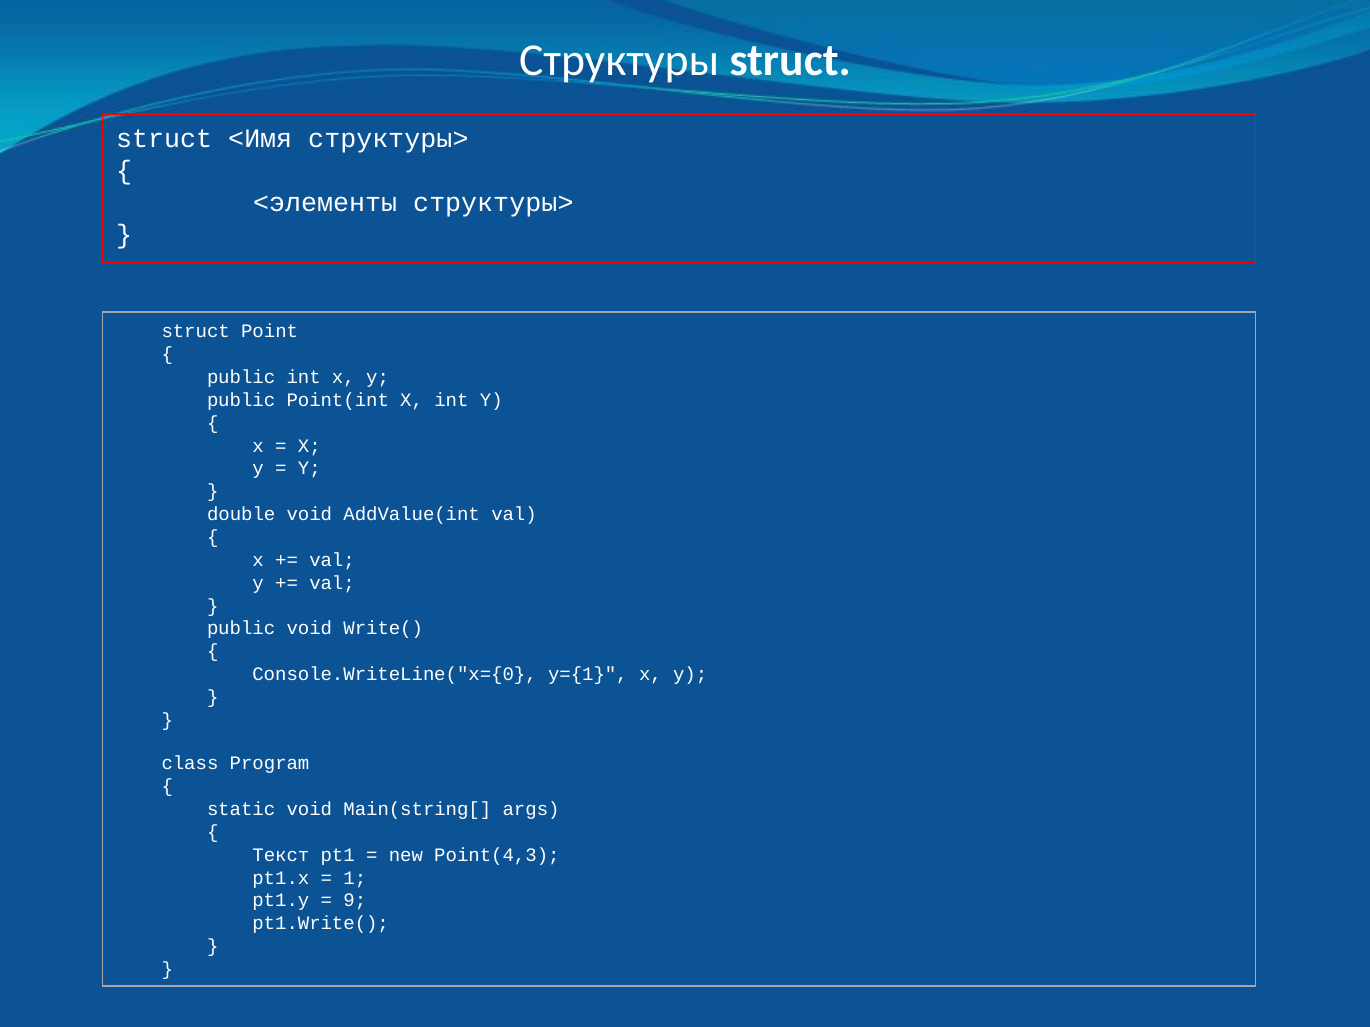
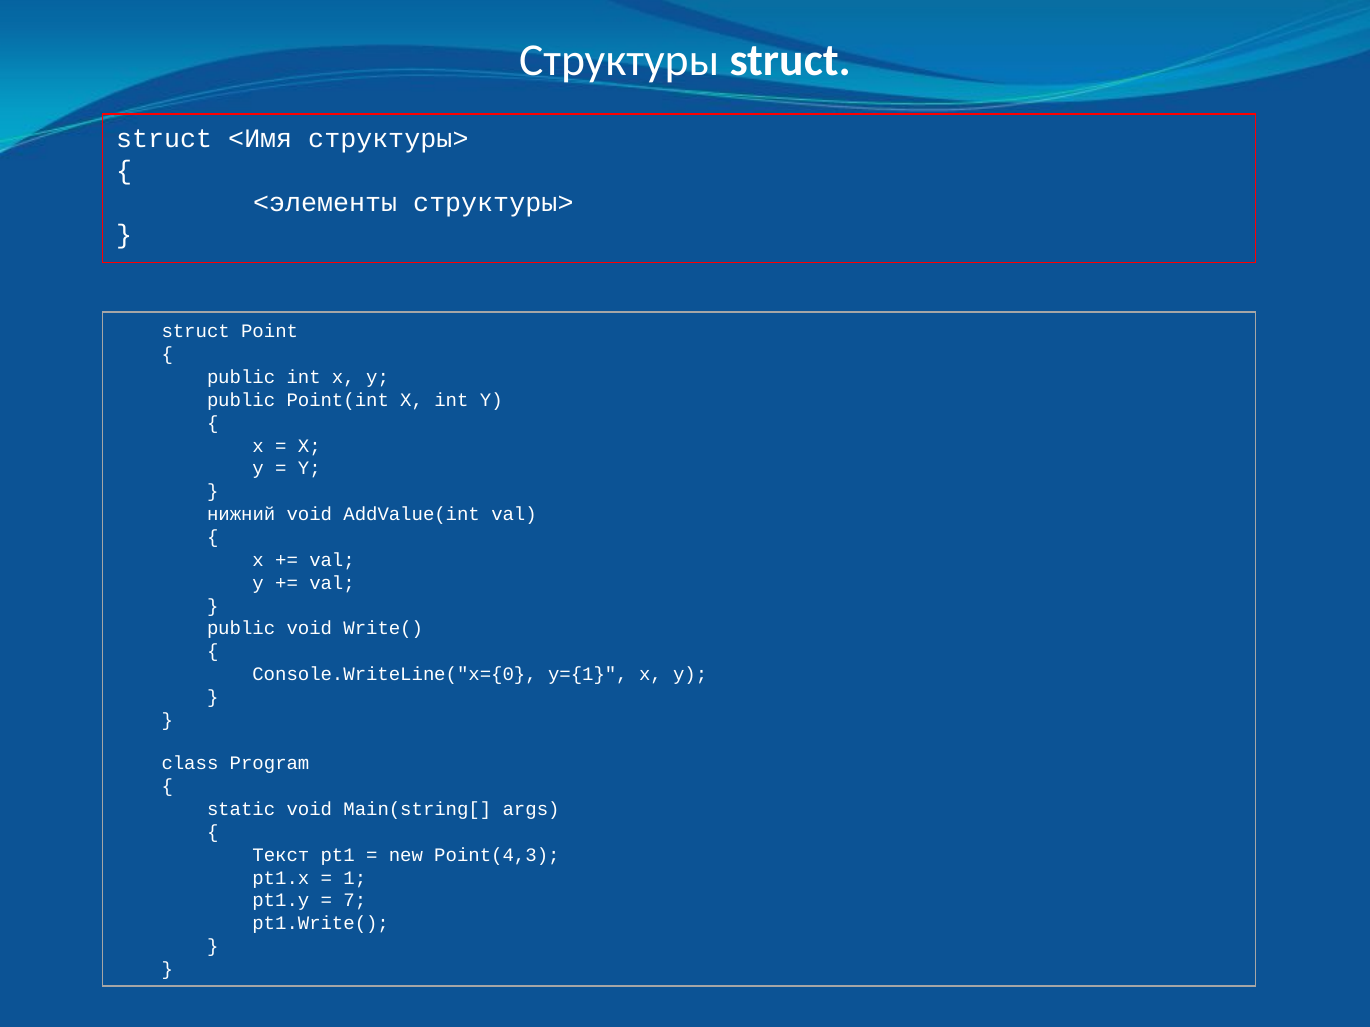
double: double -> нижний (241, 515)
9: 9 -> 7 (355, 901)
